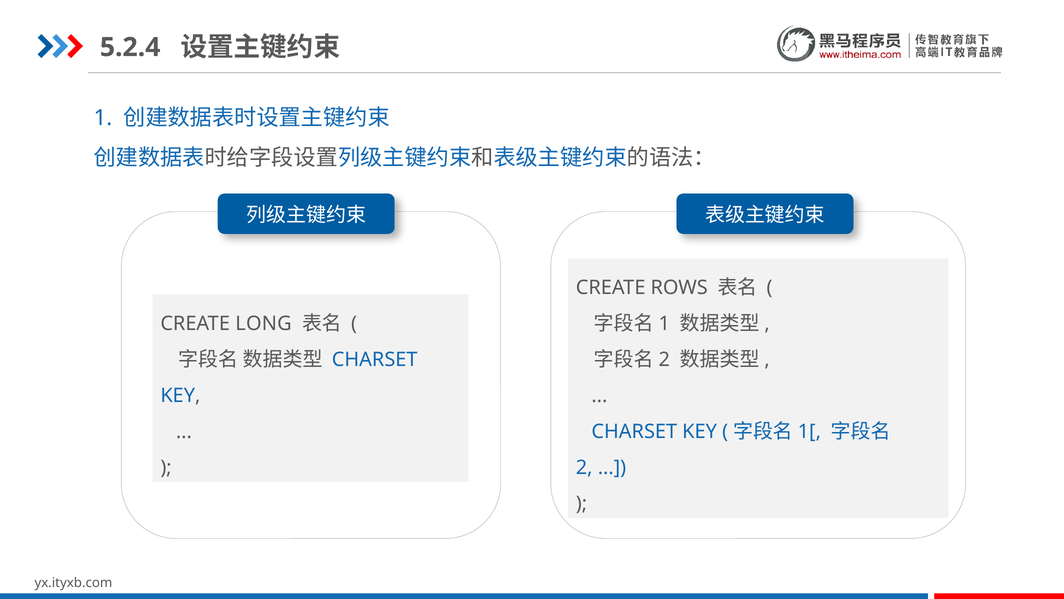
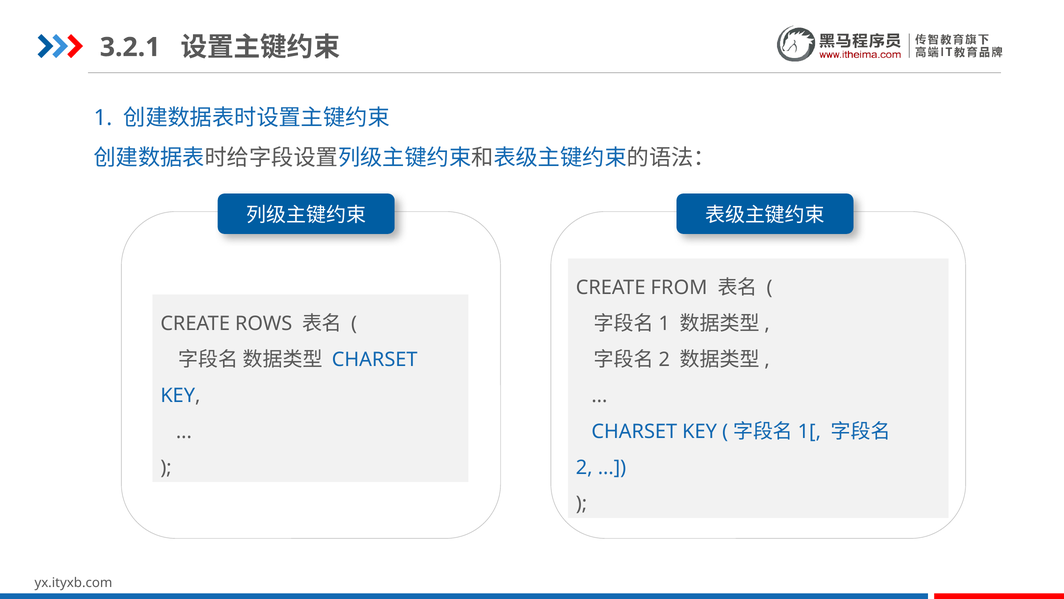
5.2.4: 5.2.4 -> 3.2.1 (130, 47)
ROWS: ROWS -> FROM (679, 288)
LONG: LONG -> ROWS (264, 324)
